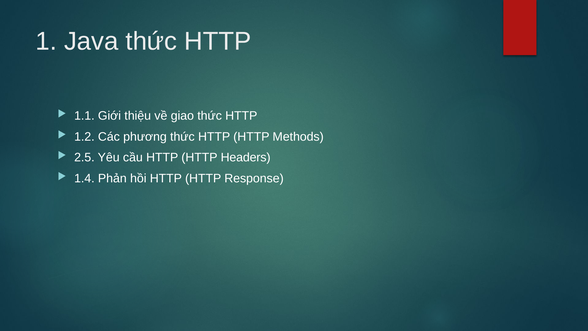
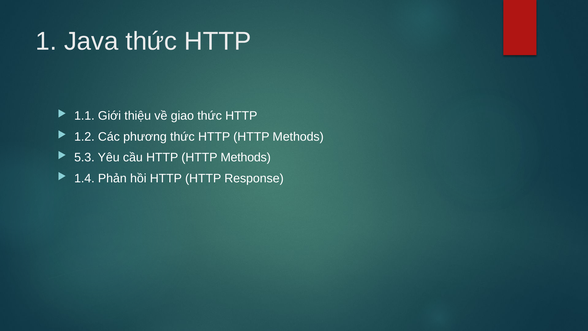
2.5: 2.5 -> 5.3 (84, 157)
cầu HTTP HTTP Headers: Headers -> Methods (246, 157)
